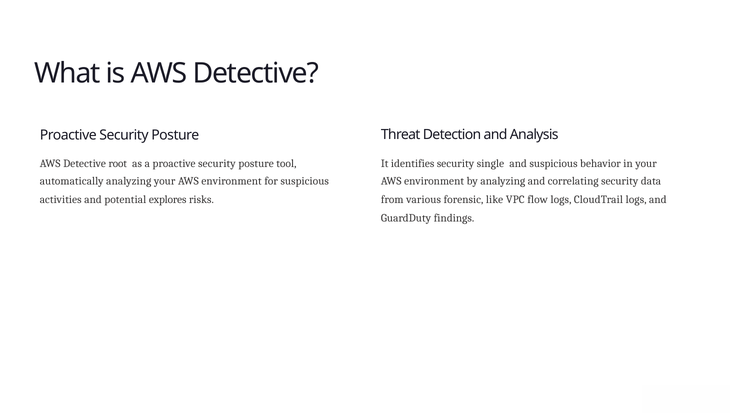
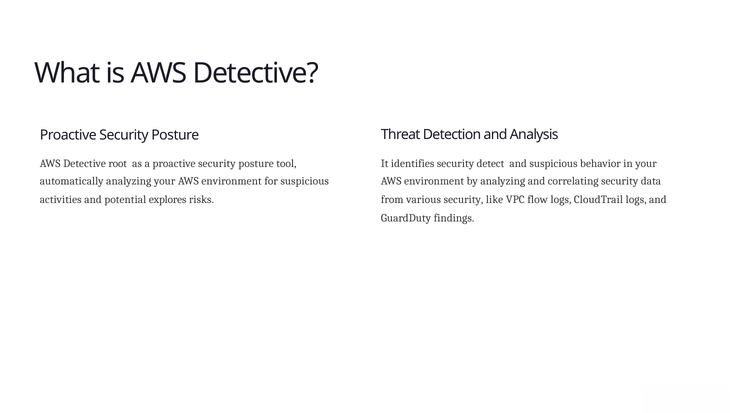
single: single -> detect (491, 164)
various forensic: forensic -> security (464, 199)
